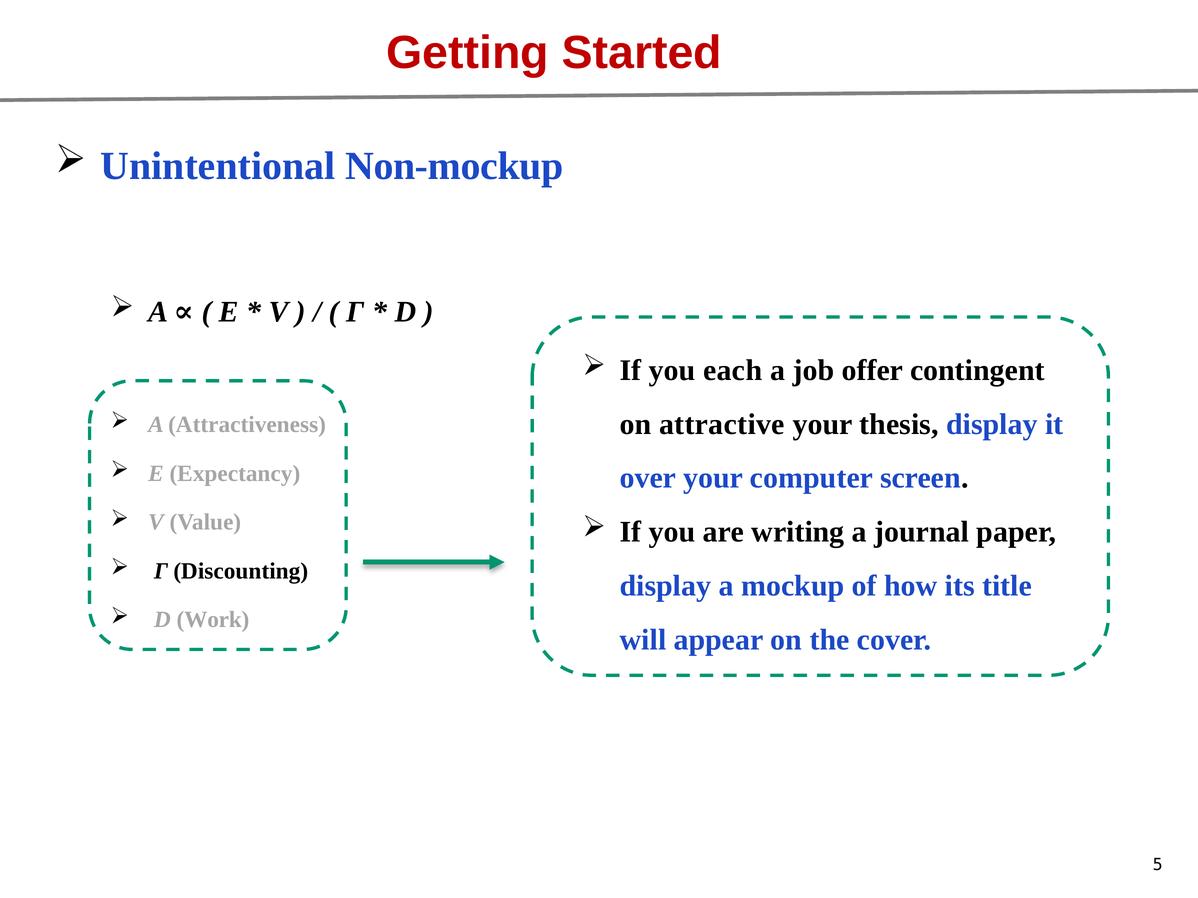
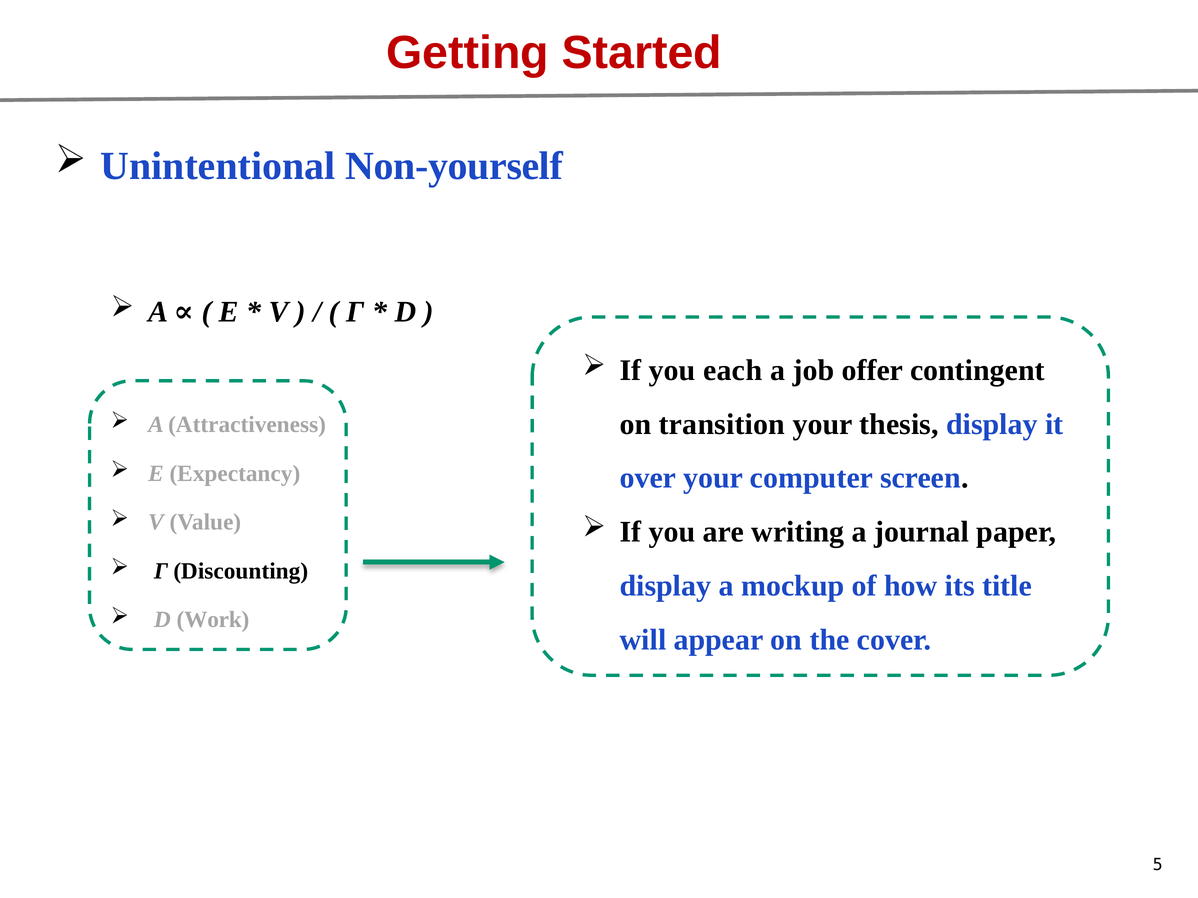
Non-mockup: Non-mockup -> Non-yourself (454, 166)
attractive: attractive -> transition (722, 424)
